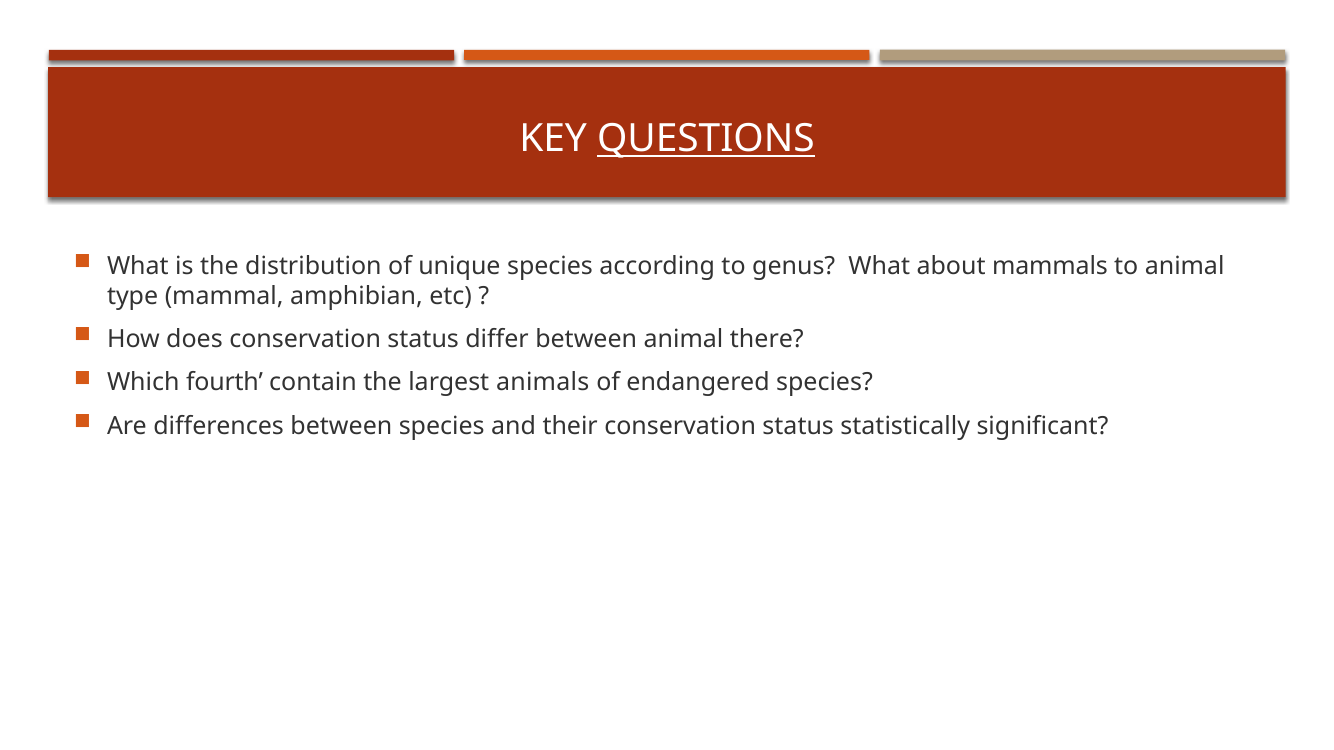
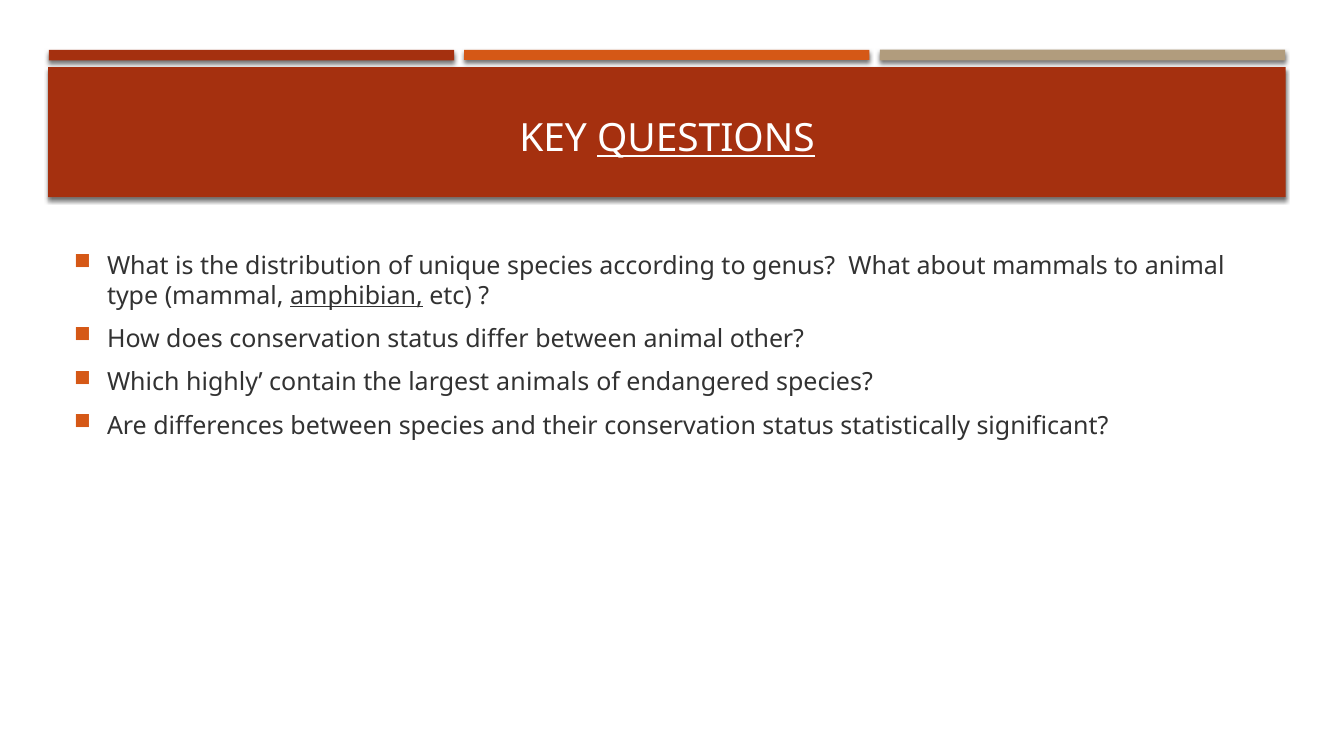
amphibian underline: none -> present (356, 296)
there: there -> other (767, 339)
fourth: fourth -> highly (224, 383)
